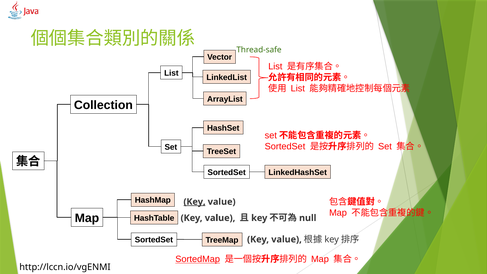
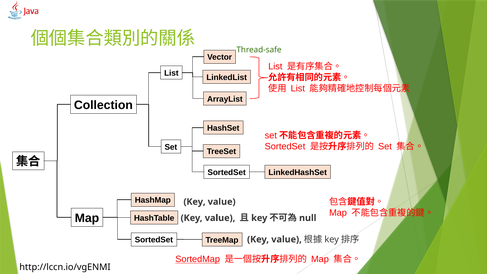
Key underline: present -> none (194, 202)
